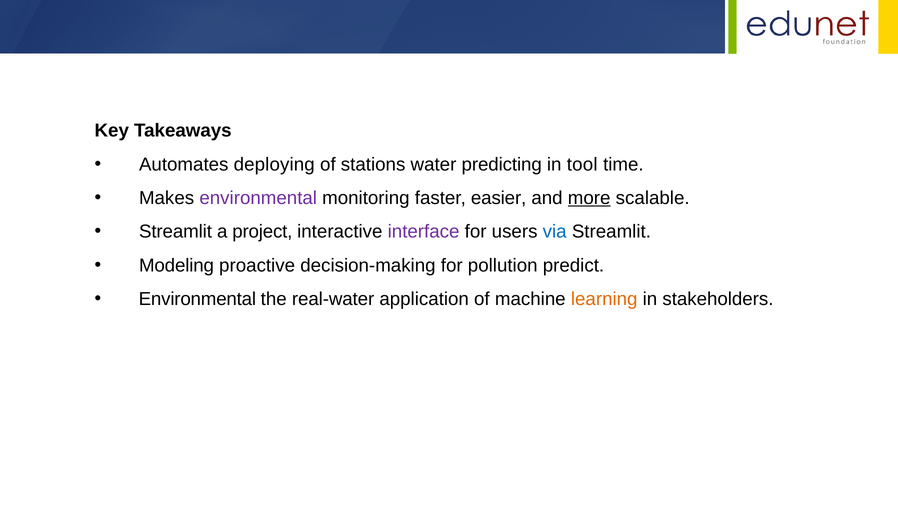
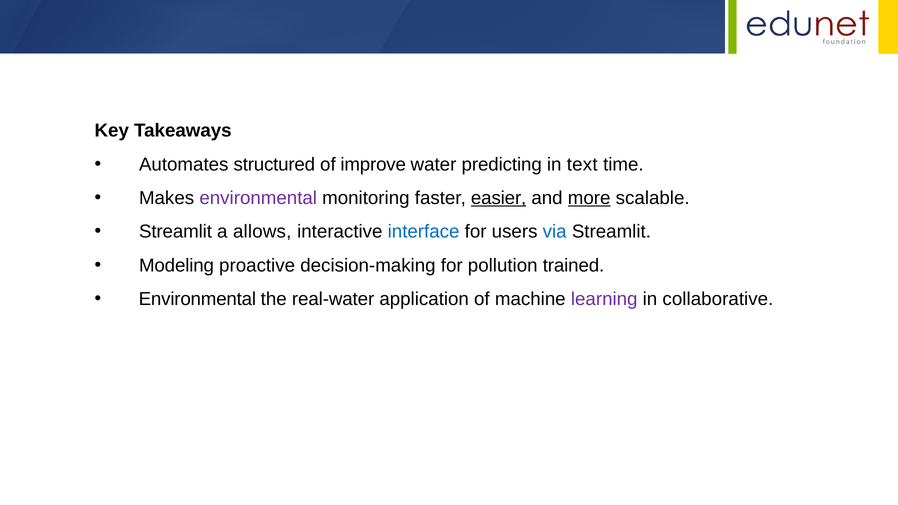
deploying: deploying -> structured (274, 165)
stations: stations -> improve (373, 165)
tool: tool -> text (582, 165)
easier underline: none -> present (499, 198)
project: project -> allows (262, 232)
interface colour: purple -> blue (424, 232)
predict: predict -> trained (574, 266)
learning colour: orange -> purple (604, 299)
stakeholders: stakeholders -> collaborative (718, 299)
